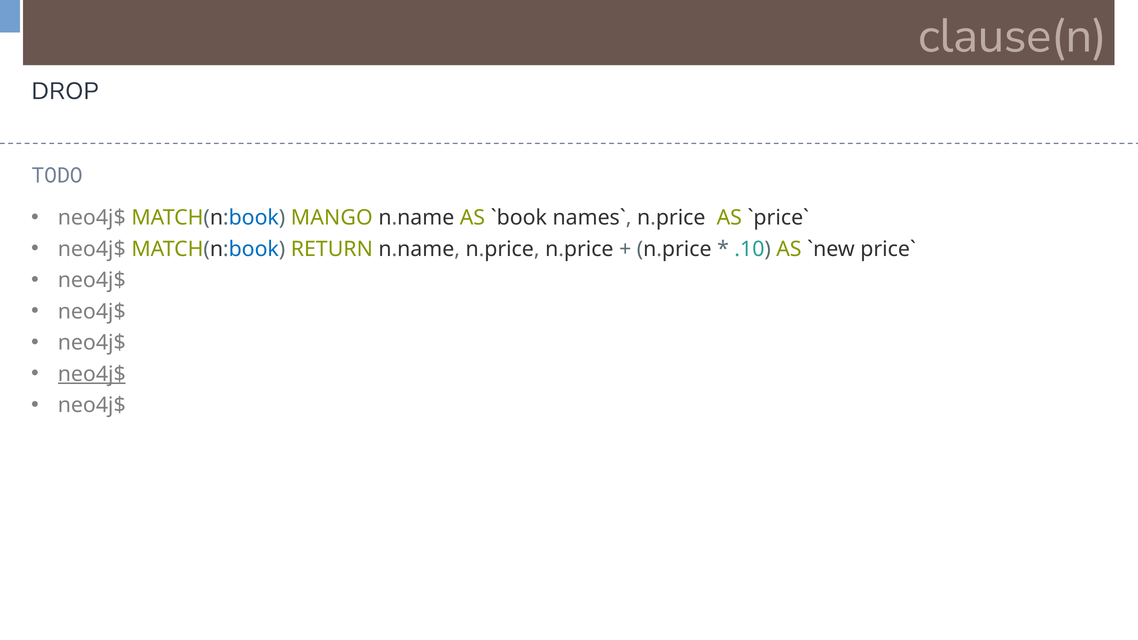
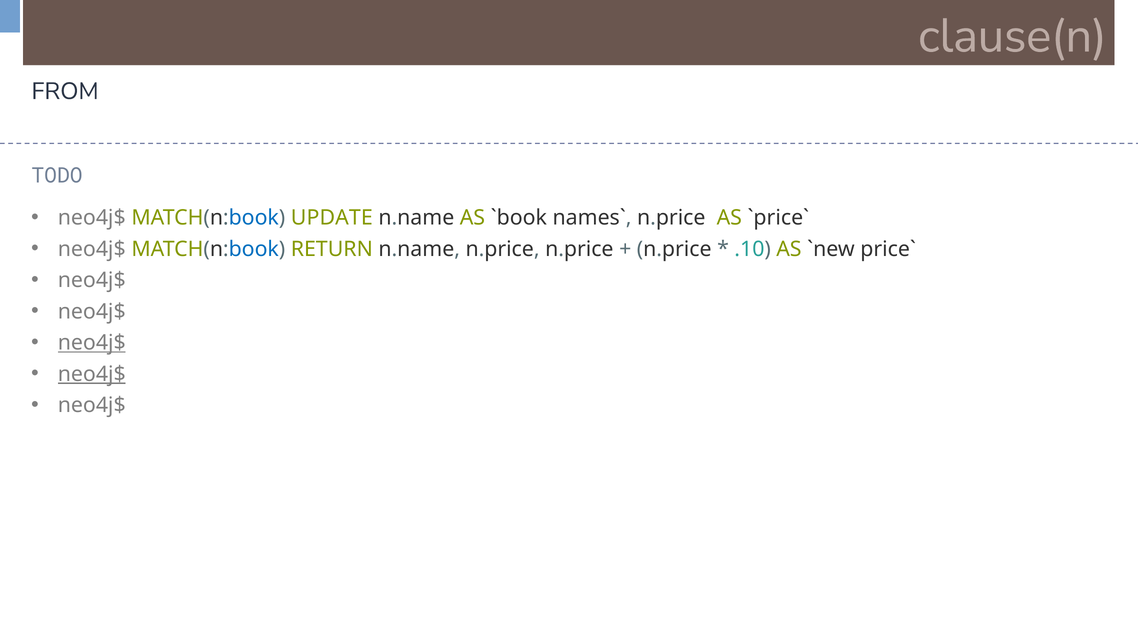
DROP: DROP -> FROM (65, 91)
MANGO: MANGO -> UPDATE (332, 218)
neo4j$ underline: none -> present (92, 343)
